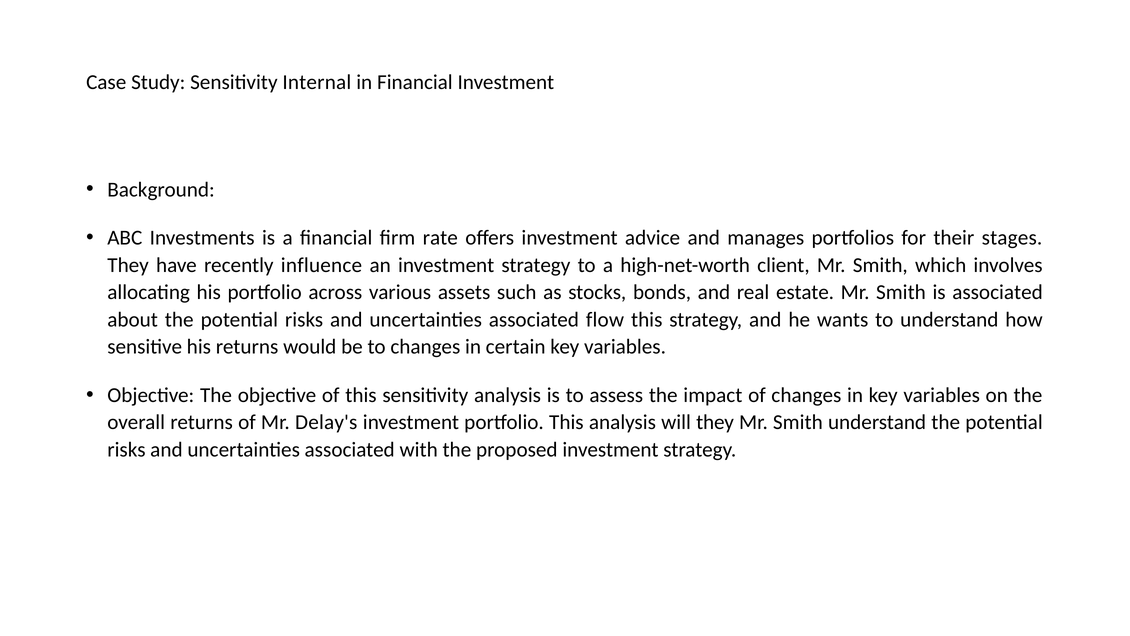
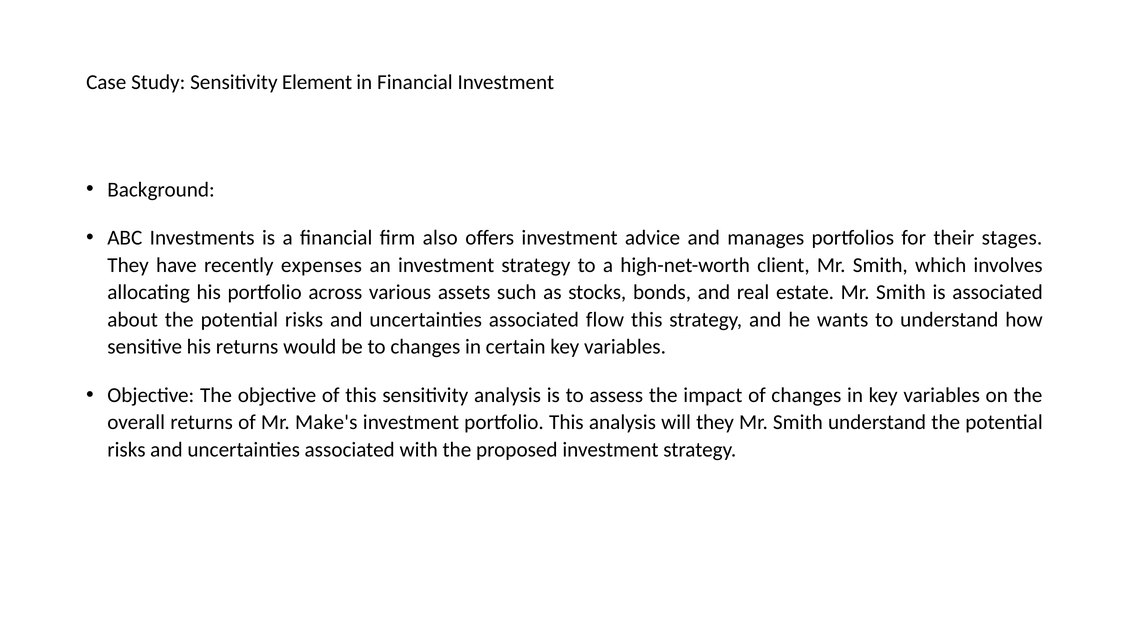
Internal: Internal -> Element (317, 82)
rate: rate -> also (440, 238)
influence: influence -> expenses (321, 265)
Delay's: Delay's -> Make's (326, 422)
